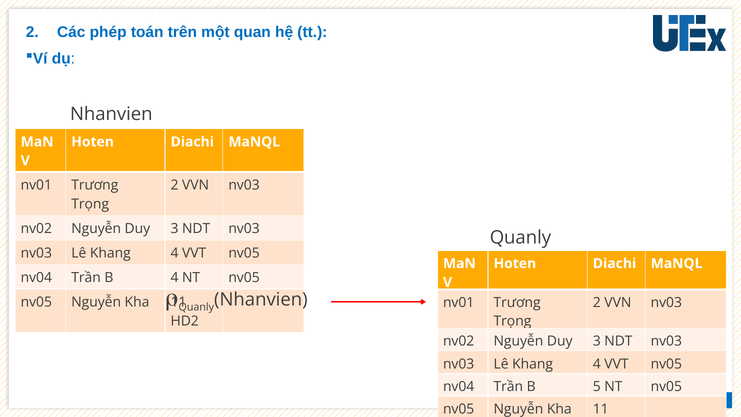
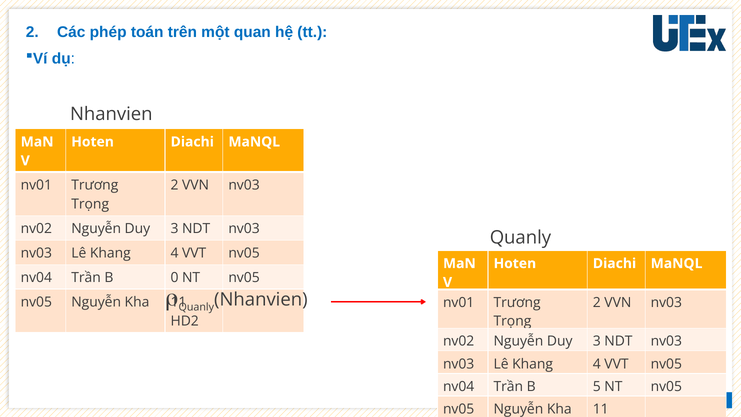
B 4: 4 -> 0 (175, 277)
